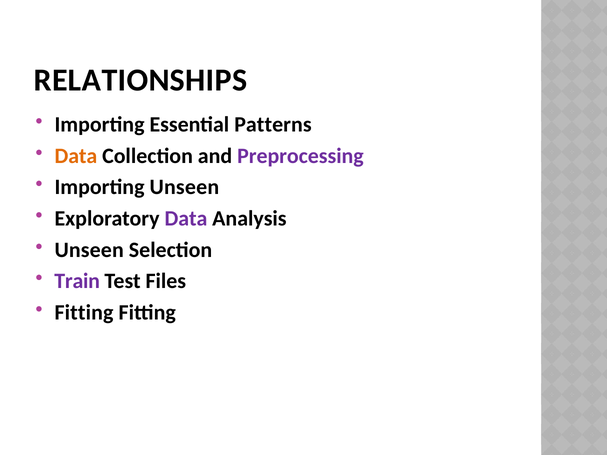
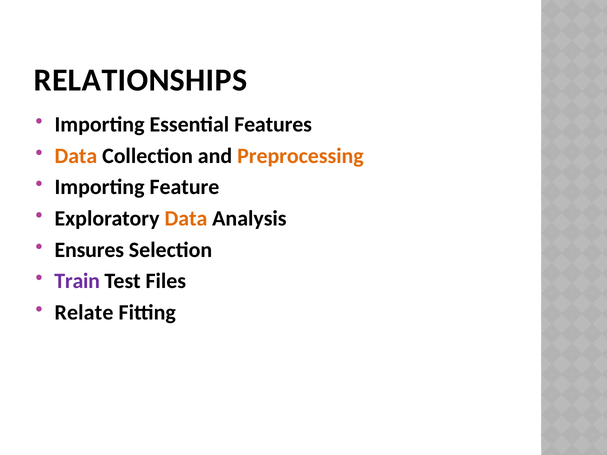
Patterns: Patterns -> Features (273, 125)
Preprocessing colour: purple -> orange (300, 156)
Importing Unseen: Unseen -> Feature (184, 187)
Data colour: purple -> orange (186, 219)
Unseen: Unseen -> Ensures (89, 250)
Fitting: Fitting -> Relate (84, 313)
